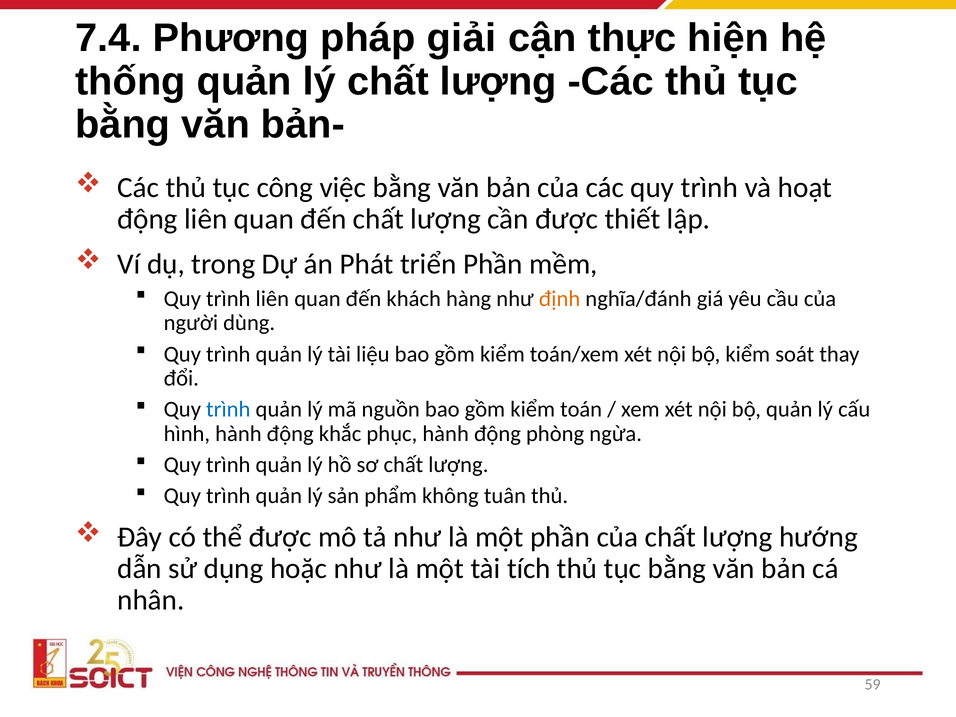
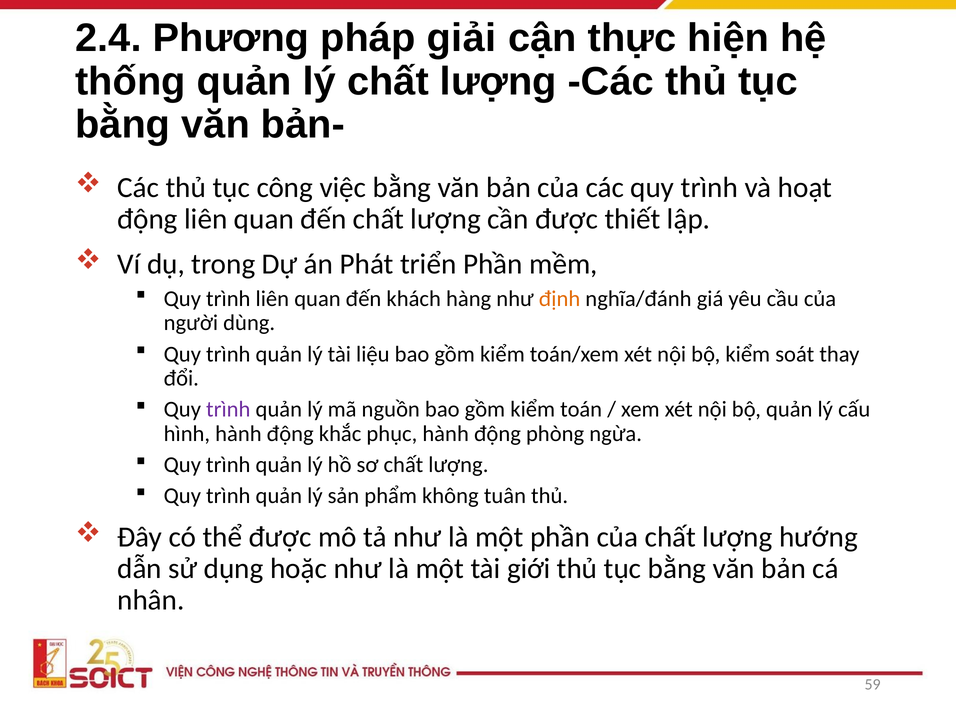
7.4: 7.4 -> 2.4 (108, 38)
trình colour: blue -> purple (228, 409)
tích: tích -> giới (529, 569)
